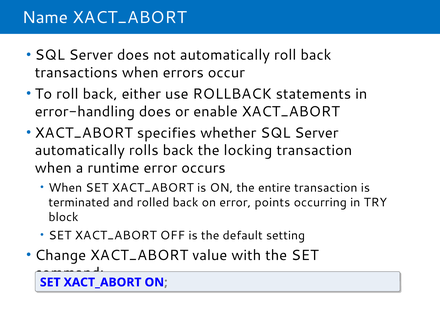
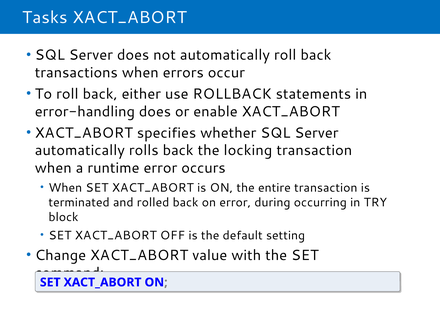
Name: Name -> Tasks (45, 17)
points: points -> during (272, 202)
